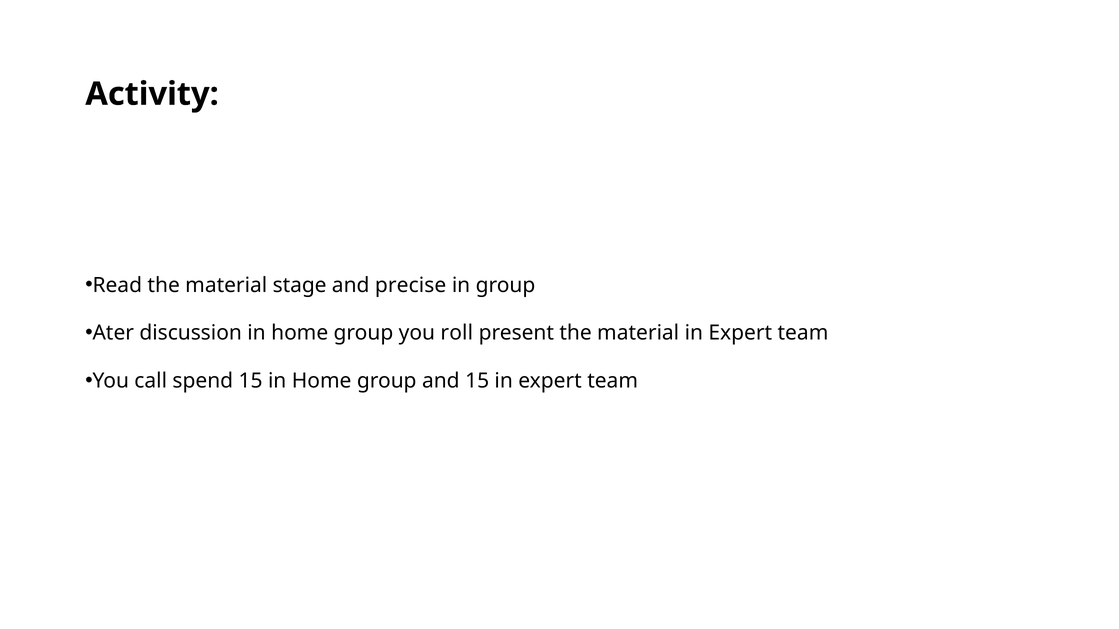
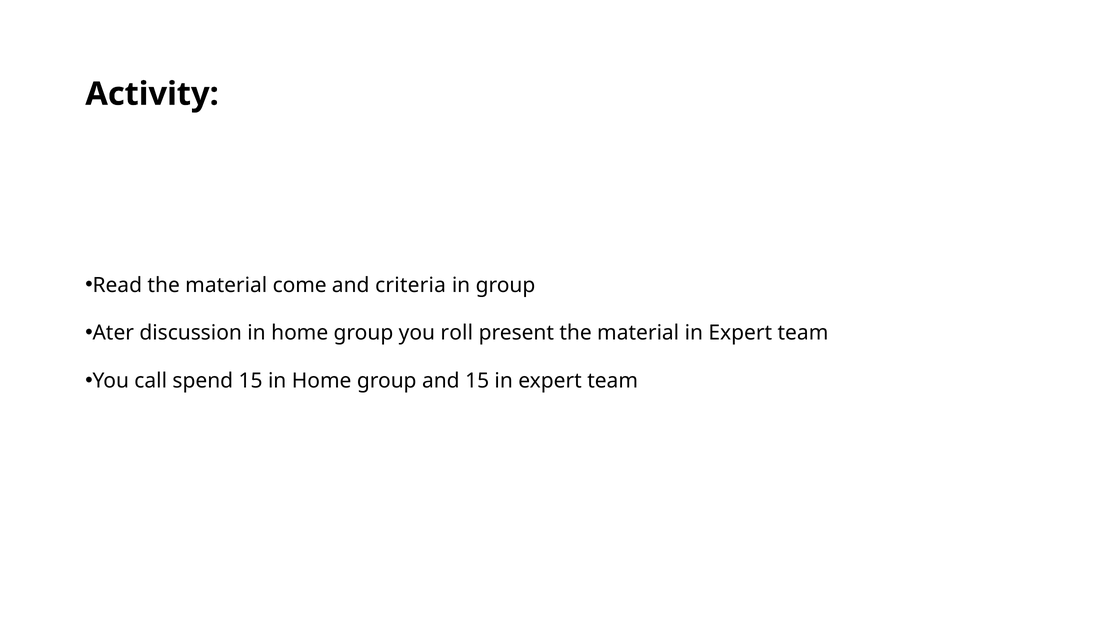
stage: stage -> come (300, 285)
precise: precise -> criteria (411, 285)
